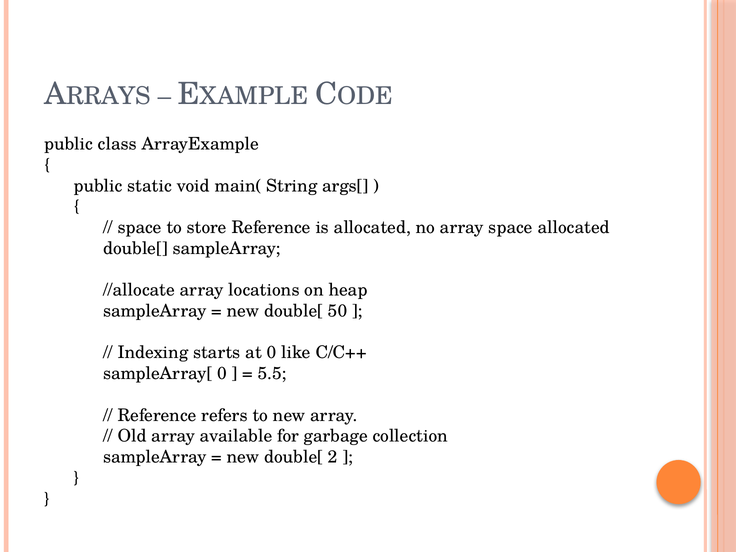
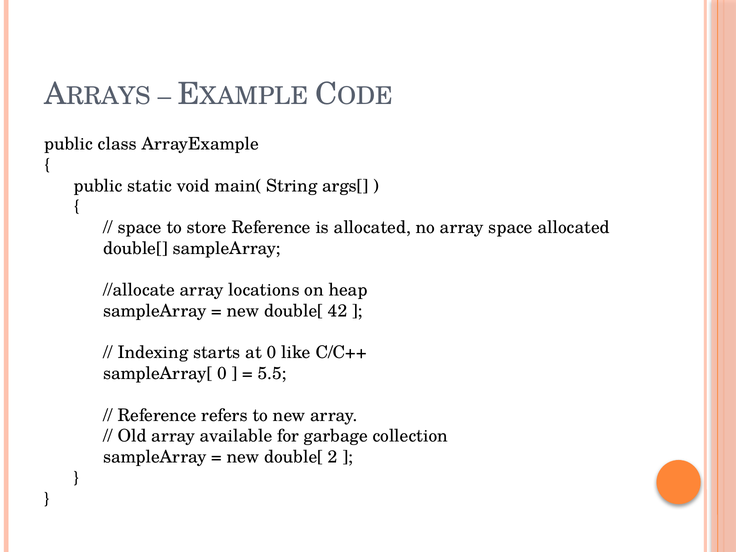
50: 50 -> 42 (338, 311)
